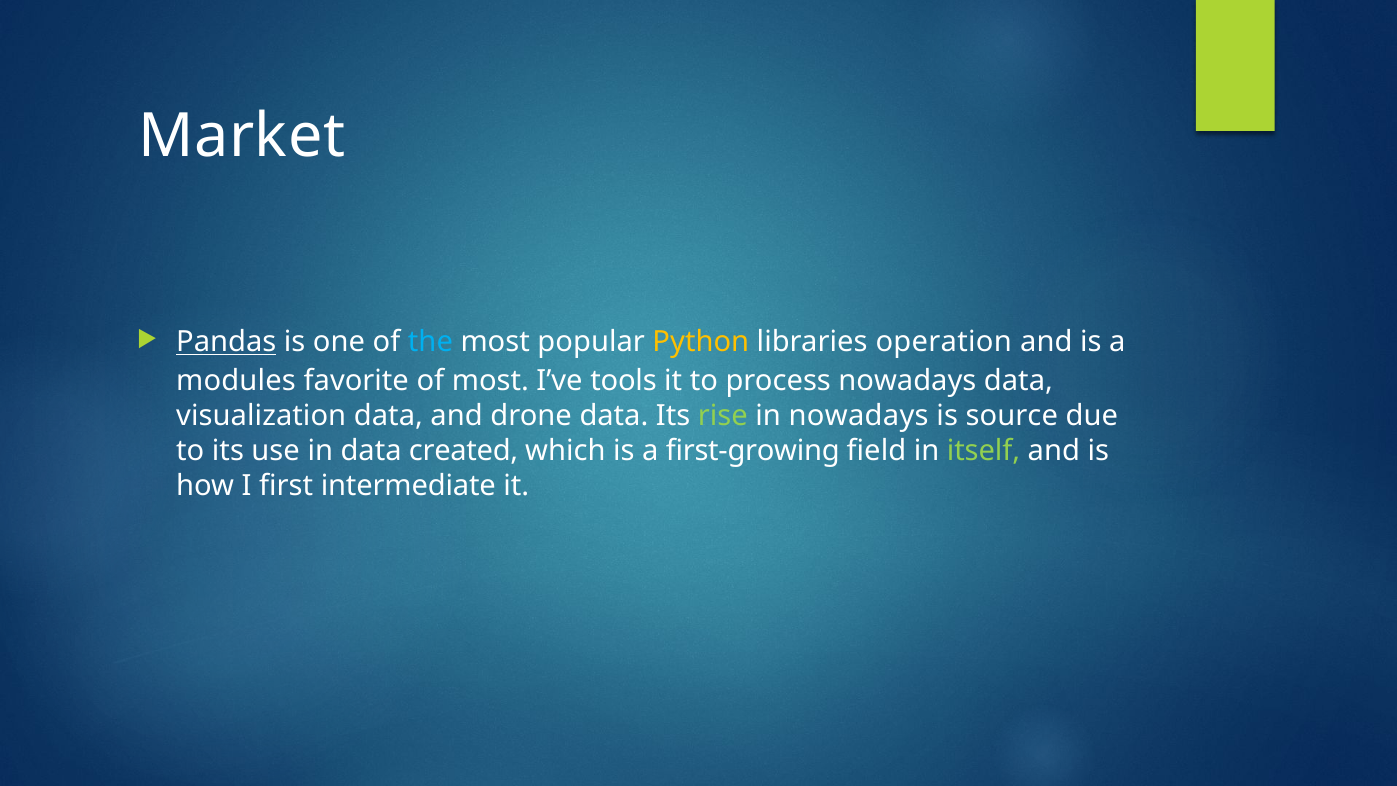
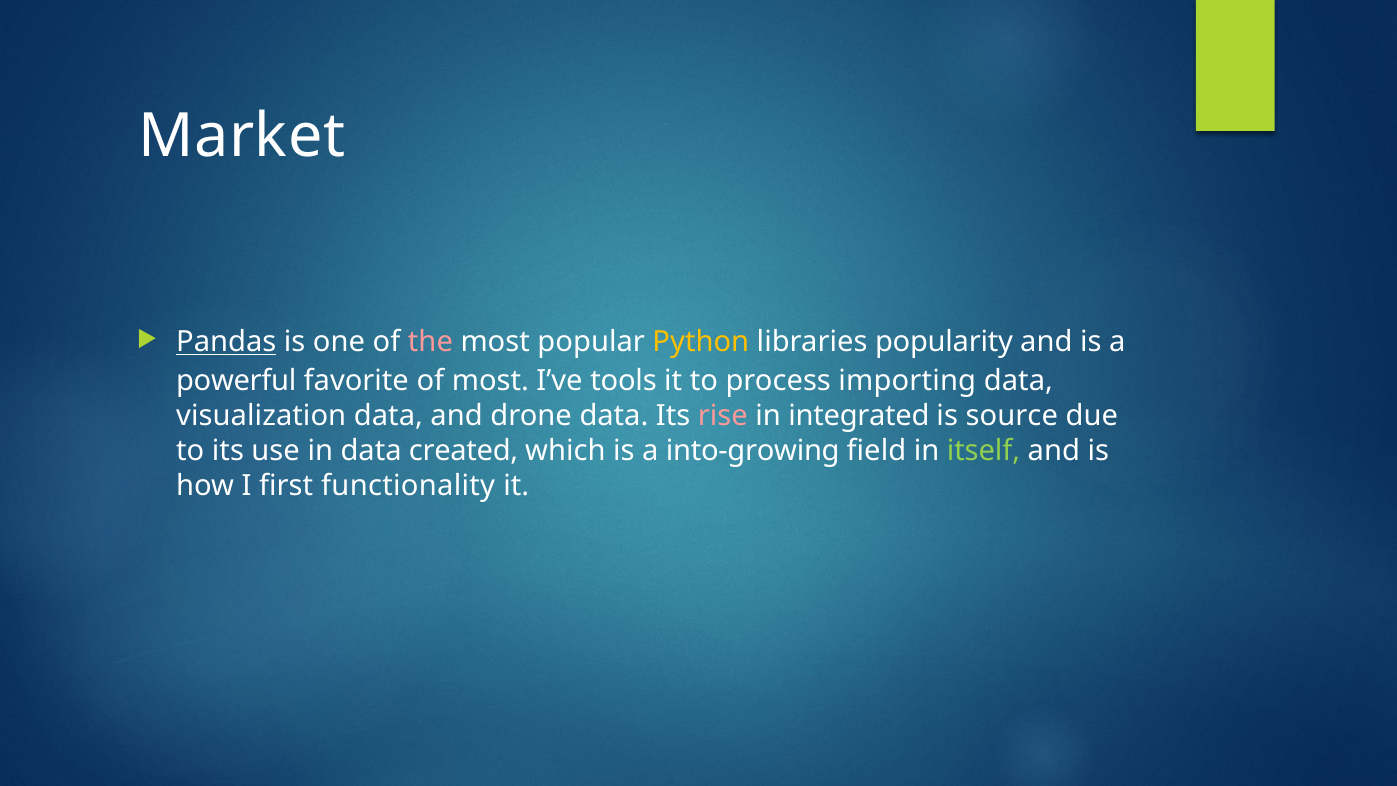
the colour: light blue -> pink (430, 341)
operation: operation -> popularity (944, 341)
modules: modules -> powerful (236, 381)
process nowadays: nowadays -> importing (907, 381)
rise colour: light green -> pink (723, 416)
in nowadays: nowadays -> integrated (859, 416)
first-growing: first-growing -> into-growing (753, 451)
intermediate: intermediate -> functionality (408, 486)
